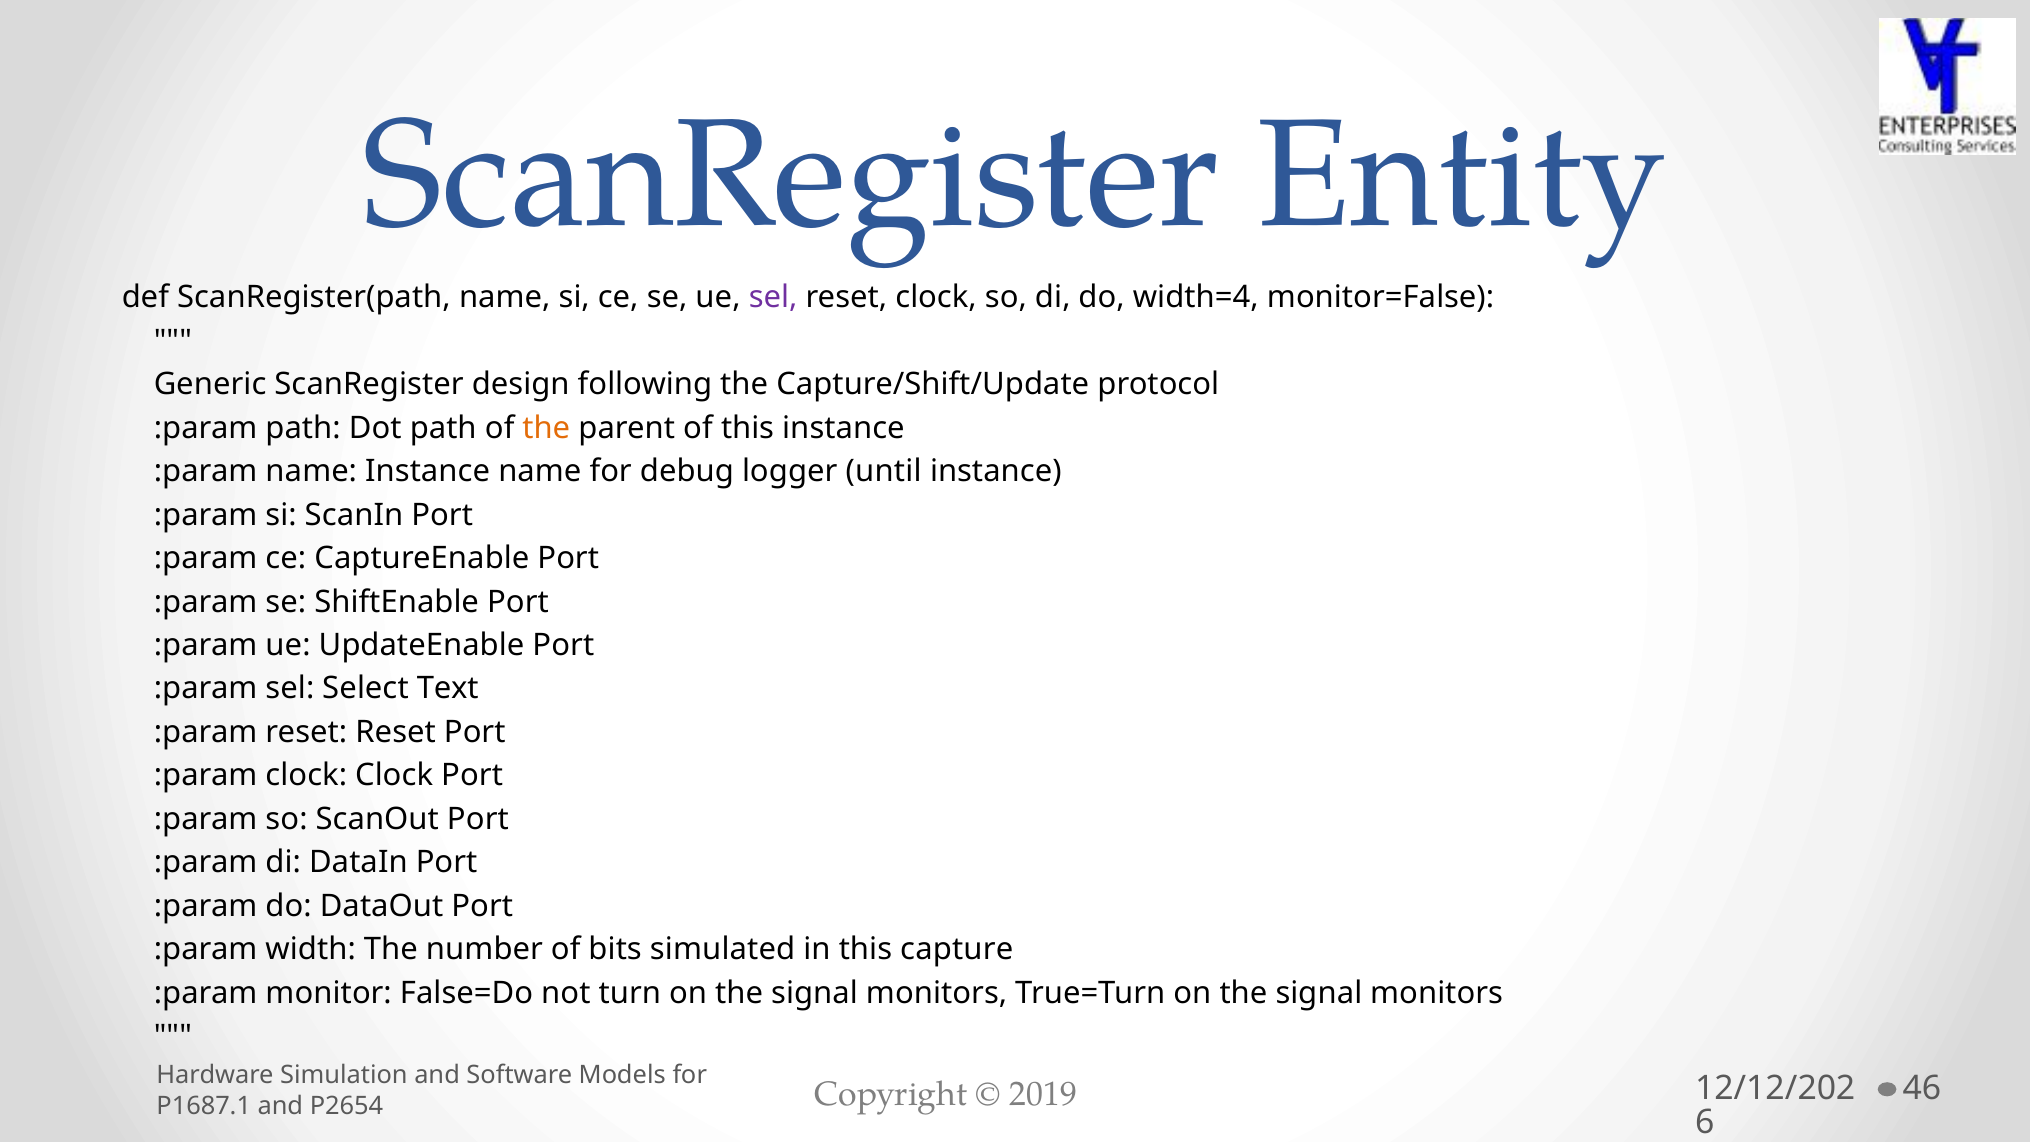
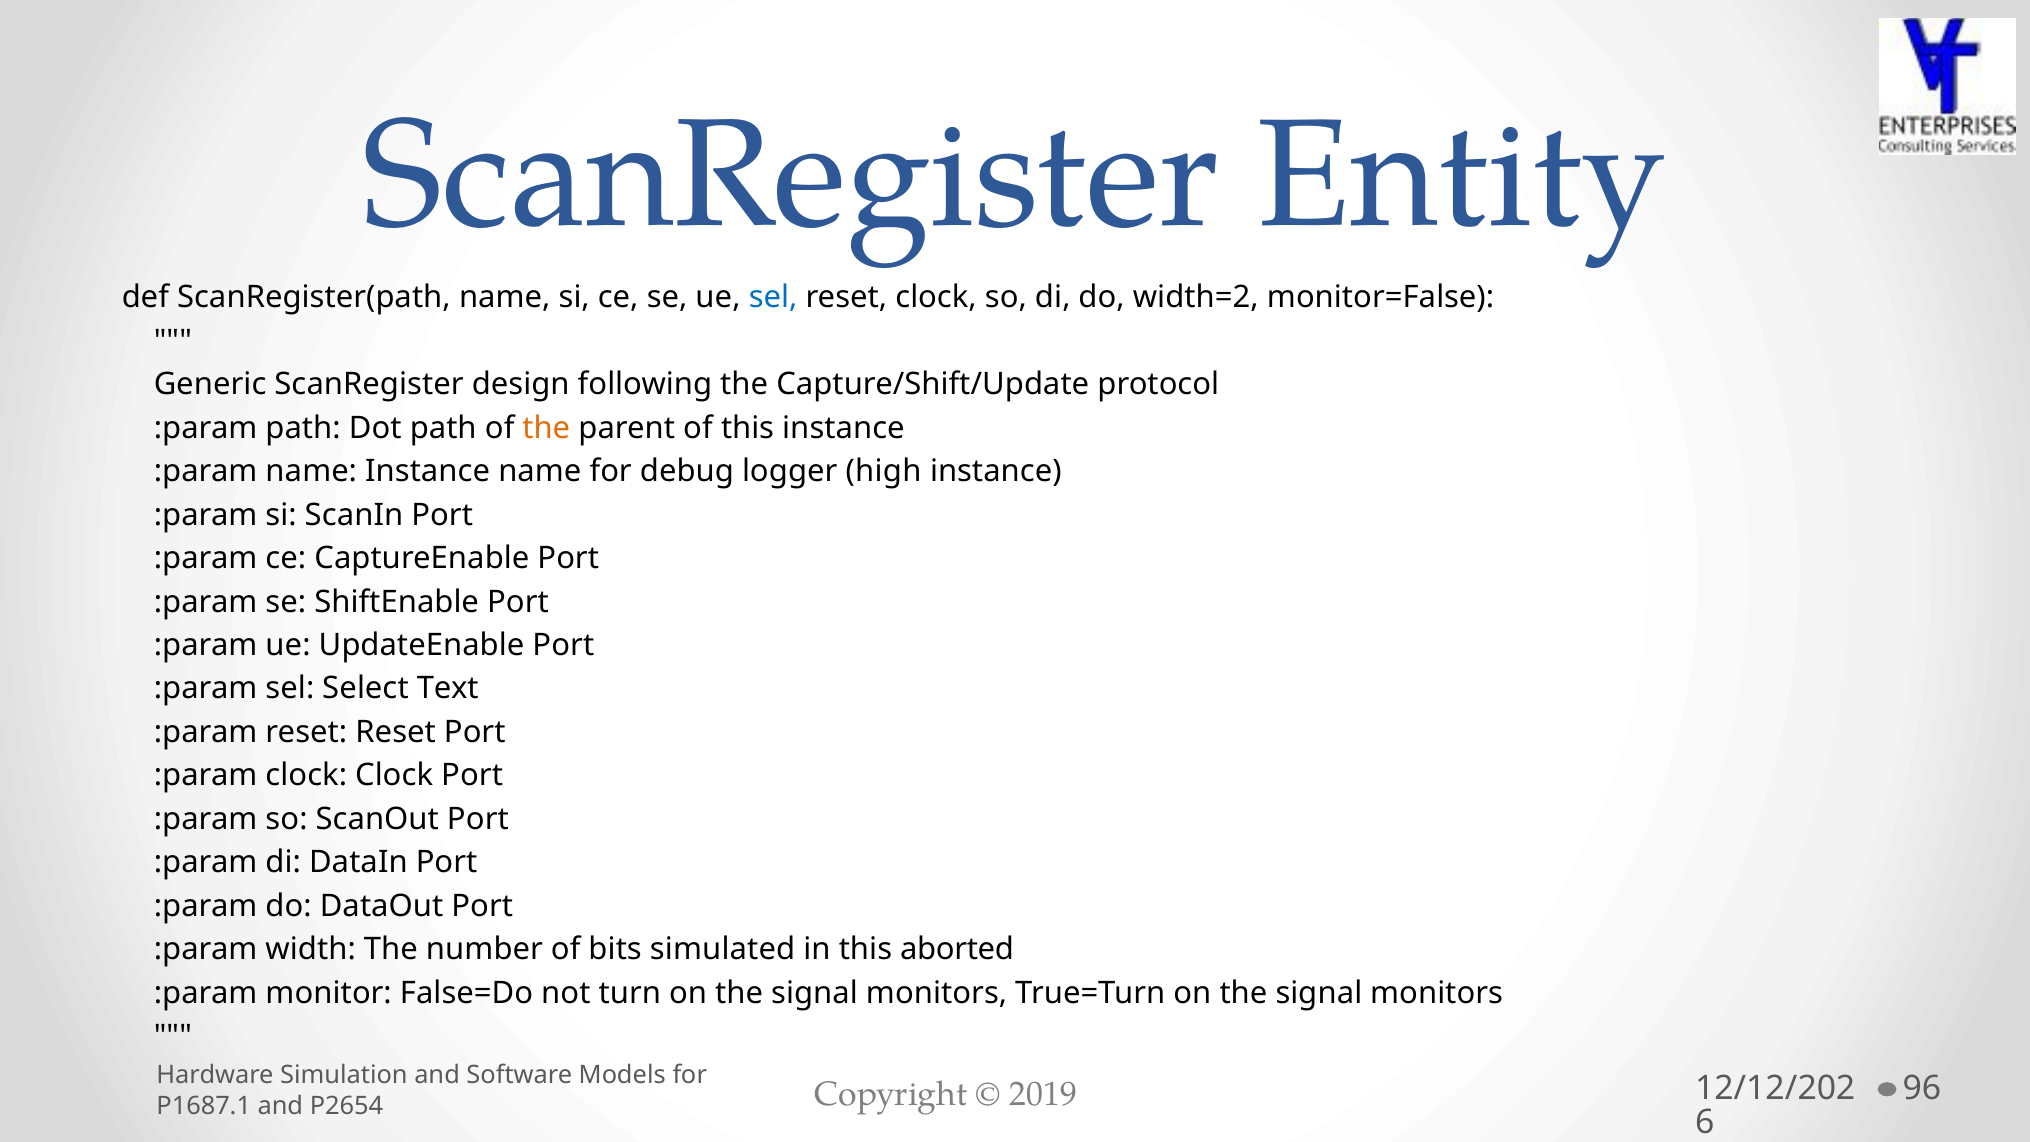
sel colour: purple -> blue (773, 297)
width=4: width=4 -> width=2 (1196, 297)
until: until -> high (884, 471)
capture: capture -> aborted (957, 950)
46: 46 -> 96 (1922, 1088)
